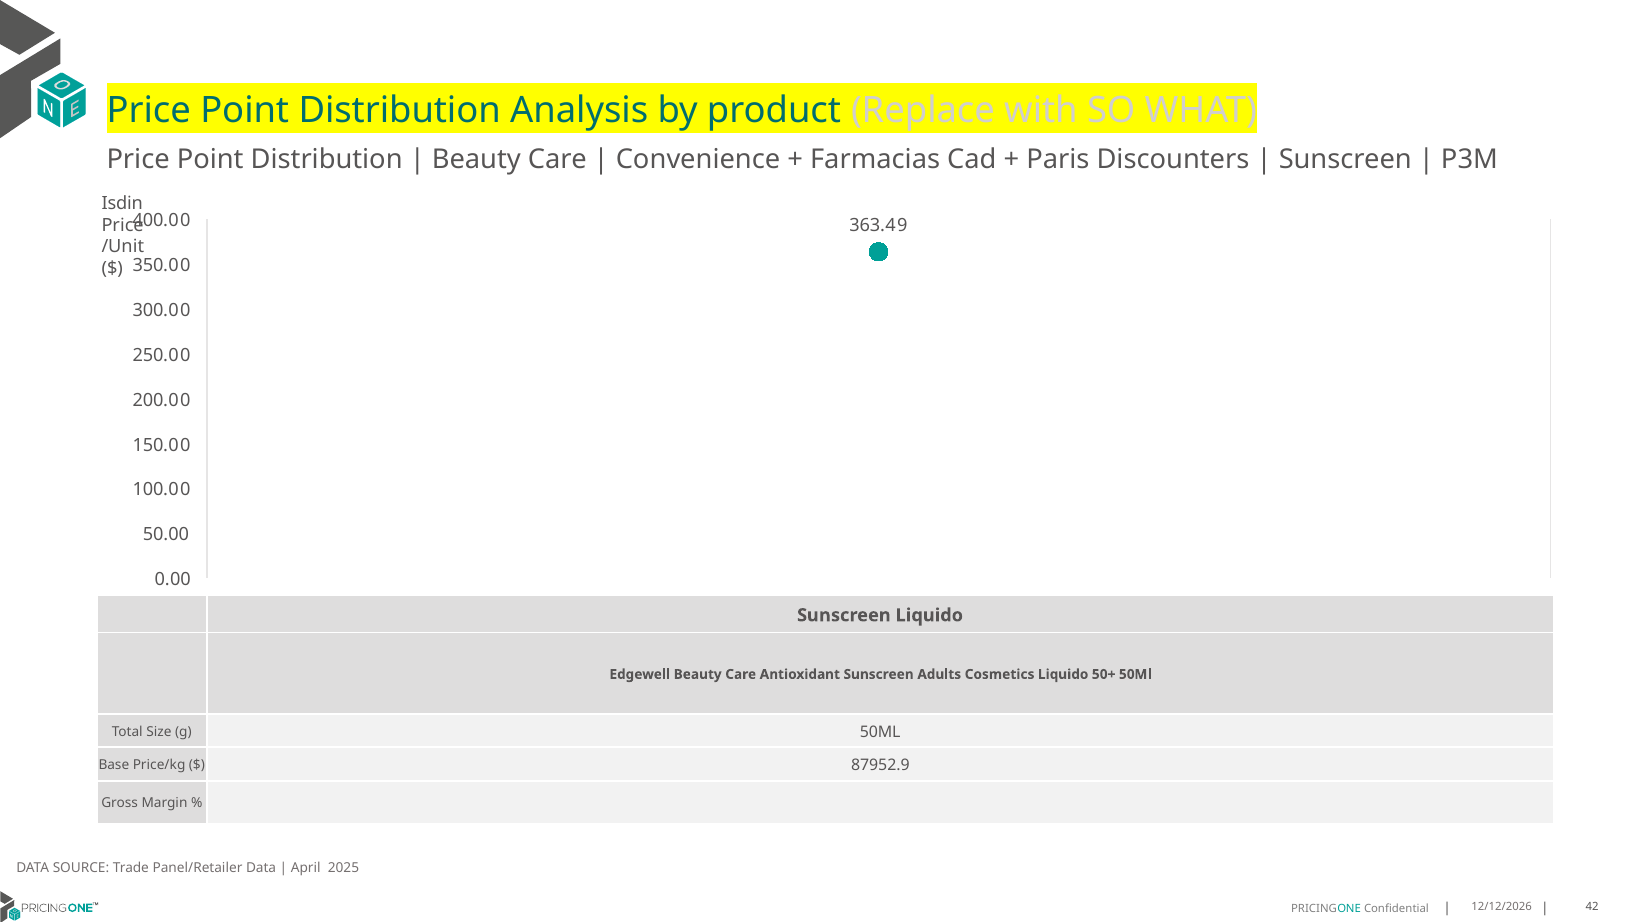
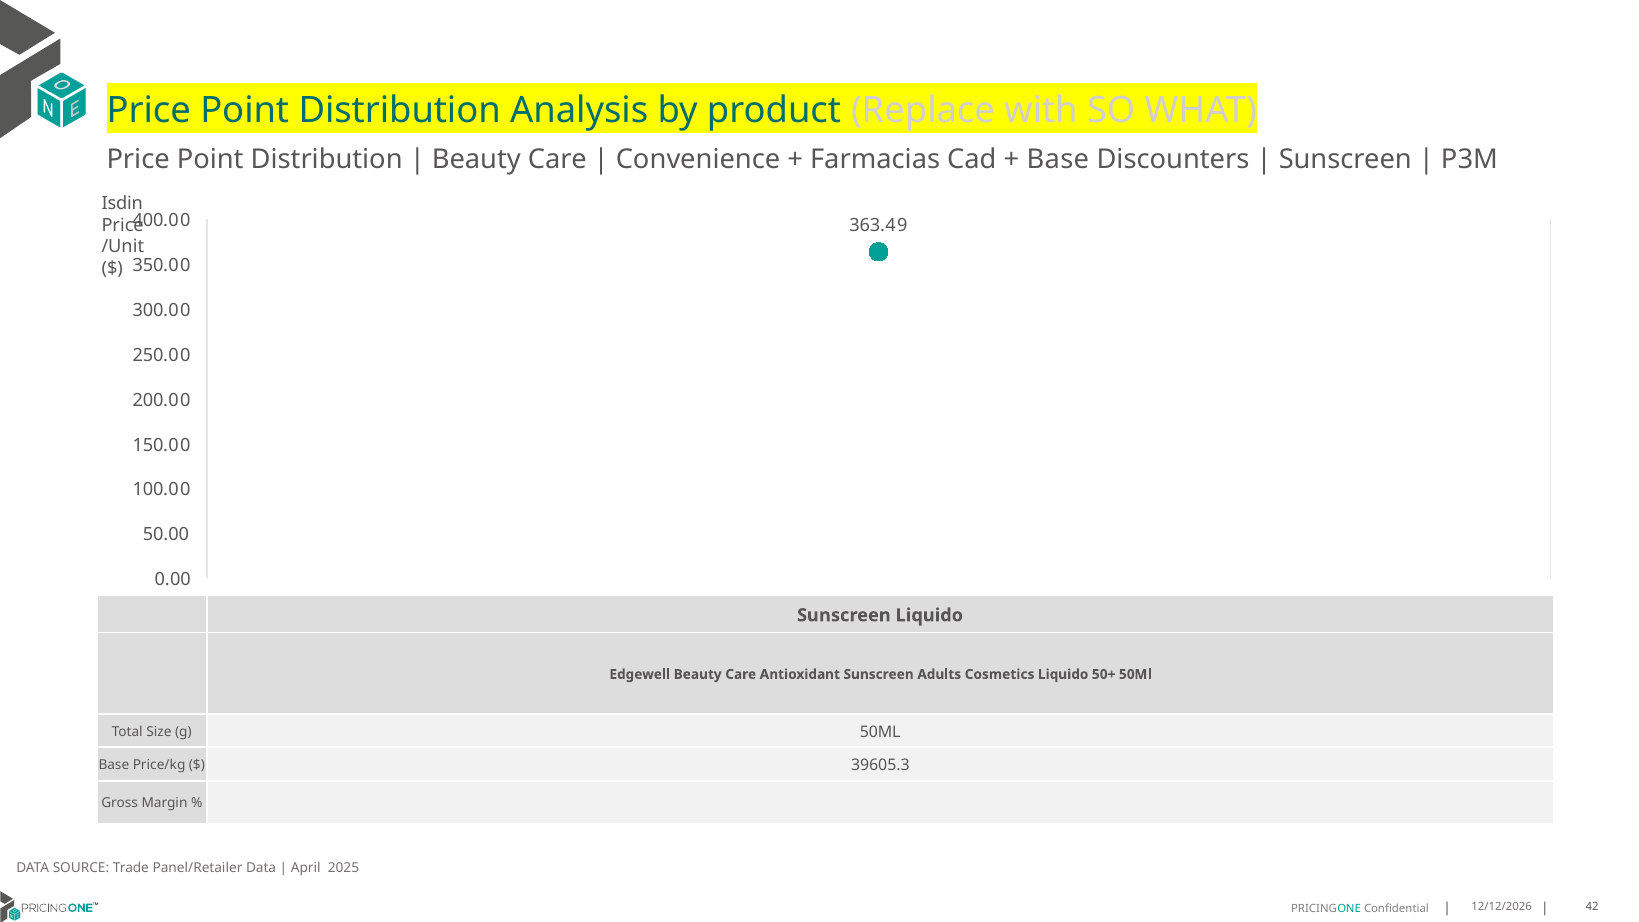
Paris: Paris -> Base (1058, 160)
87952.9: 87952.9 -> 39605.3 (880, 765)
